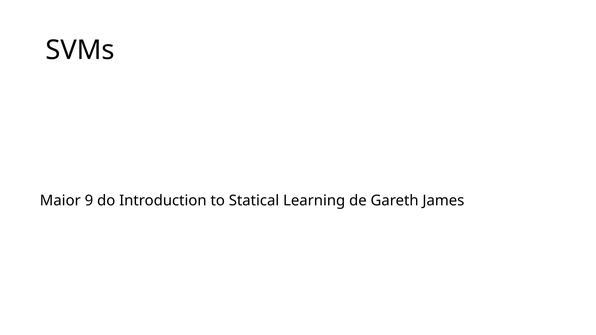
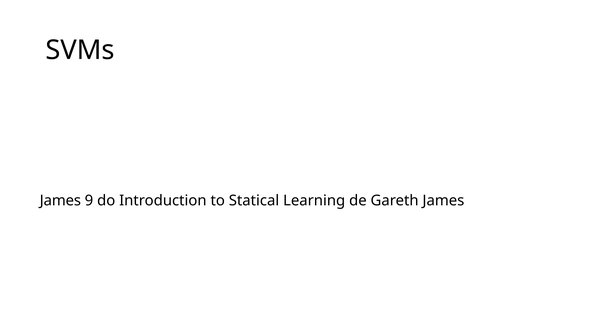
Maior: Maior -> James (60, 201)
